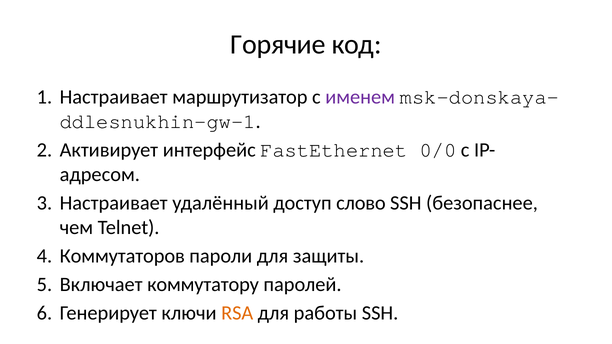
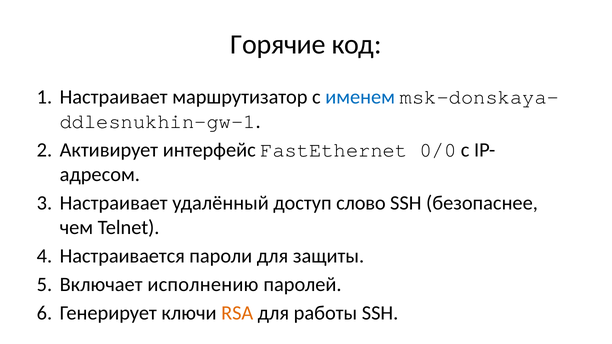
именем colour: purple -> blue (360, 97)
Коммутаторов: Коммутаторов -> Настраивается (122, 256)
коммутатору: коммутатору -> исполнению (203, 285)
